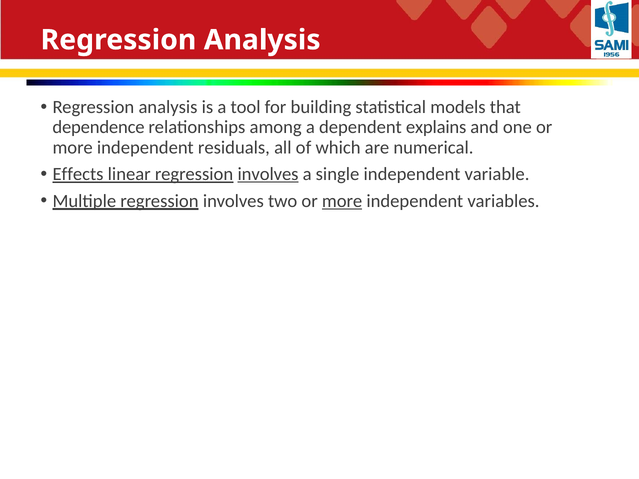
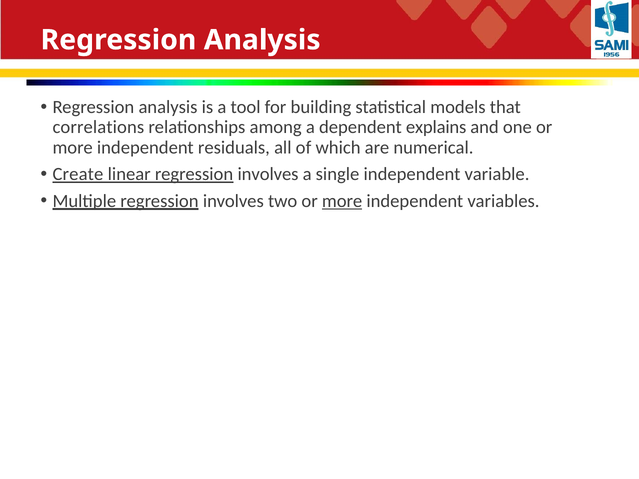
dependence: dependence -> correlations (98, 127)
Effects: Effects -> Create (78, 174)
involves underline: present -> none (268, 174)
